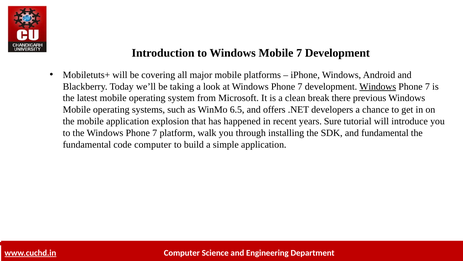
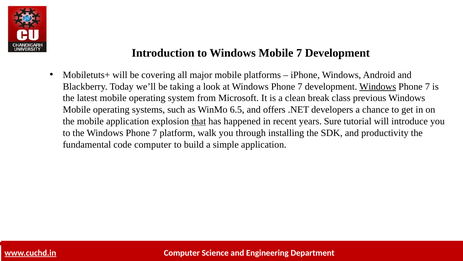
there: there -> class (341, 98)
that underline: none -> present (199, 121)
and fundamental: fundamental -> productivity (385, 133)
